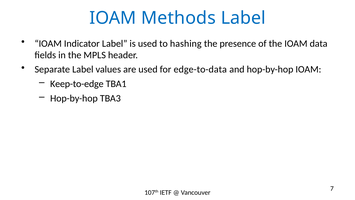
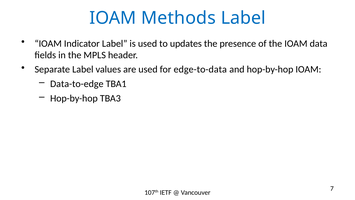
hashing: hashing -> updates (186, 43)
Keep-to-edge: Keep-to-edge -> Data-to-edge (77, 84)
